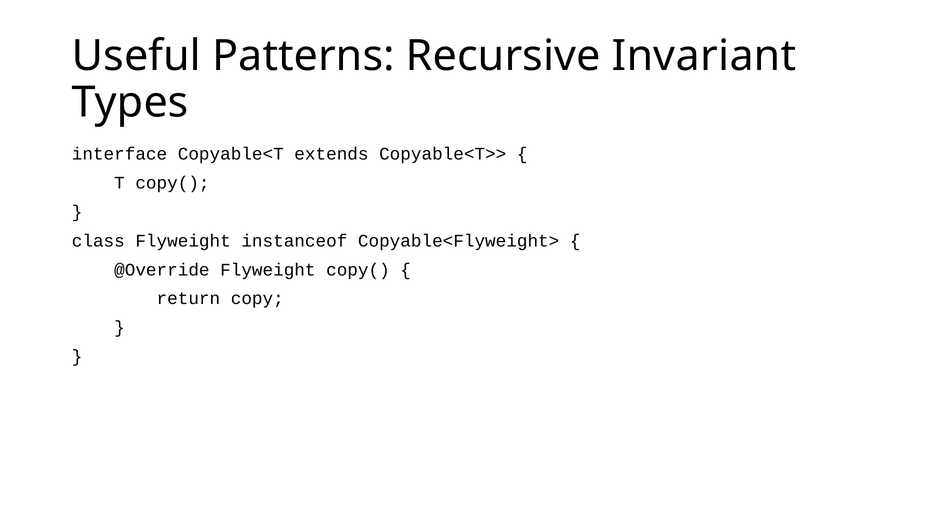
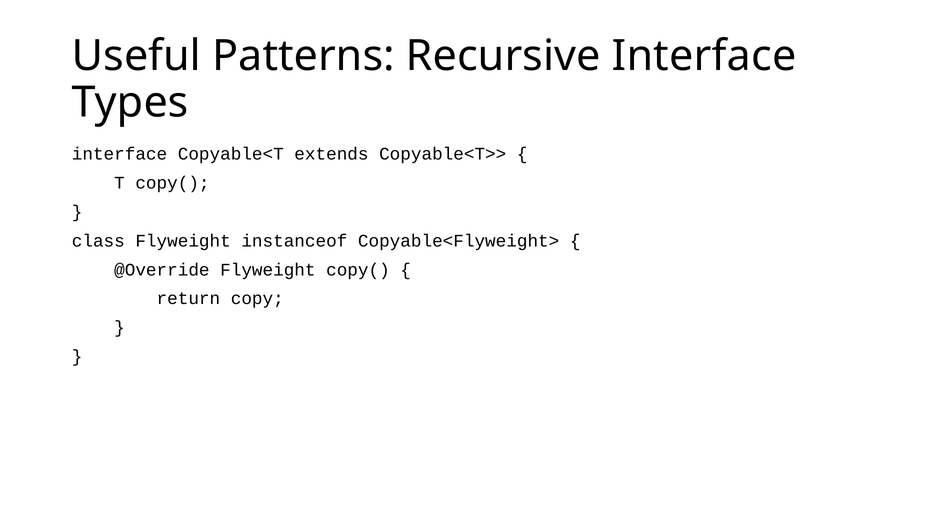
Recursive Invariant: Invariant -> Interface (704, 56)
